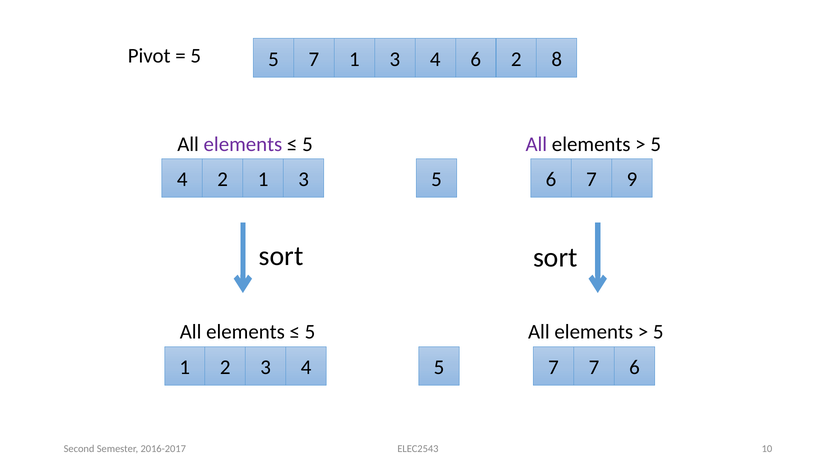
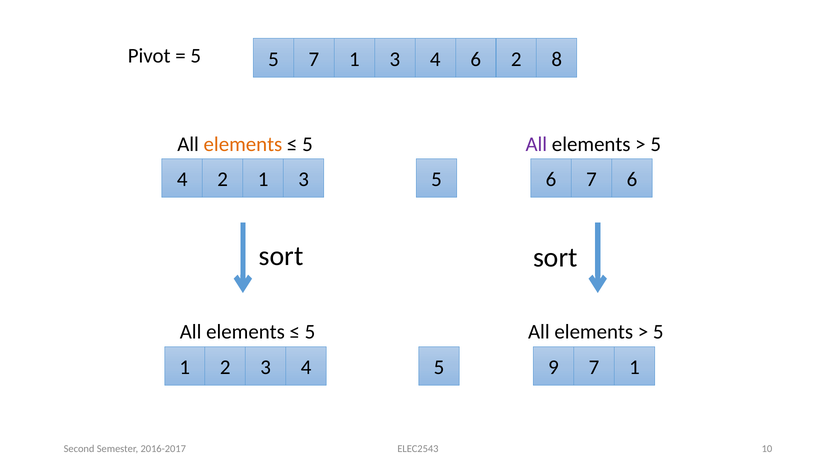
elements colour: purple -> orange (243, 144)
7 9: 9 -> 6 (632, 180)
4 5 7: 7 -> 9 (554, 368)
6: 6 -> 1 (634, 368)
